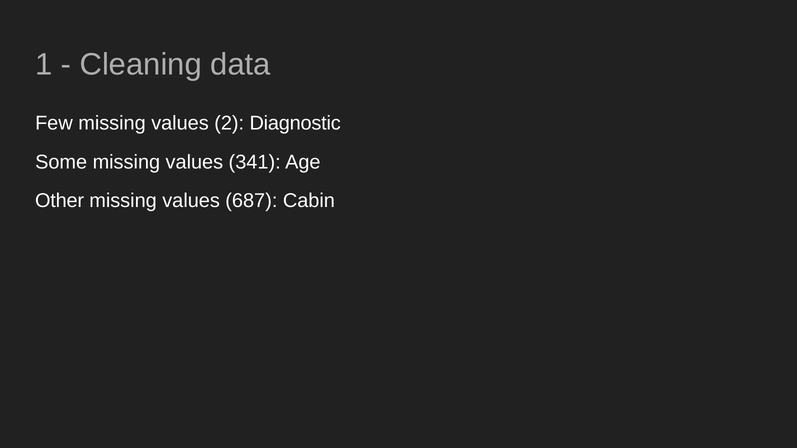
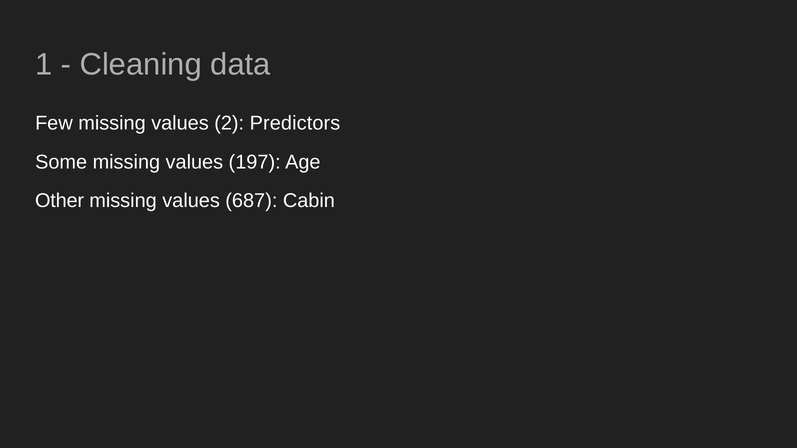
Diagnostic: Diagnostic -> Predictors (295, 123)
341: 341 -> 197 (255, 162)
